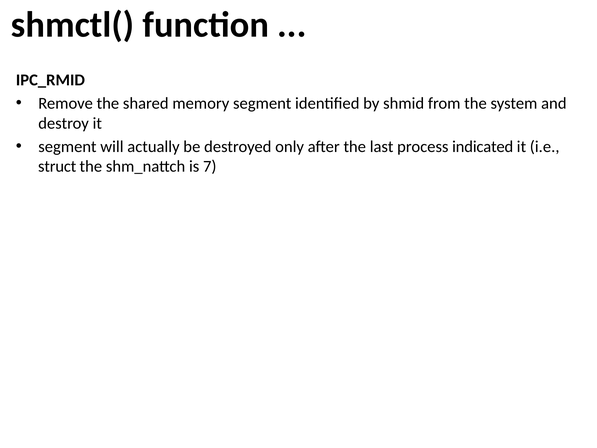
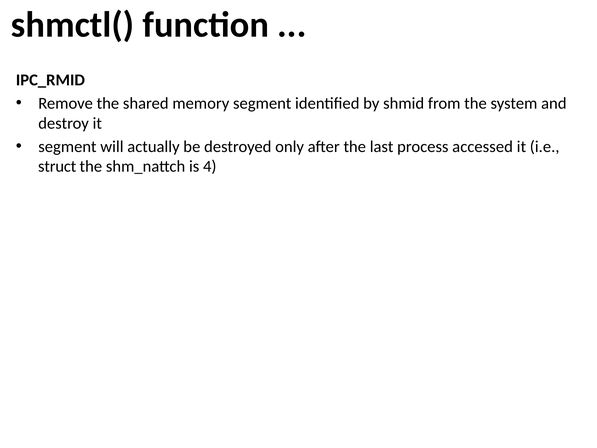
indicated: indicated -> accessed (483, 146)
7: 7 -> 4 (210, 166)
